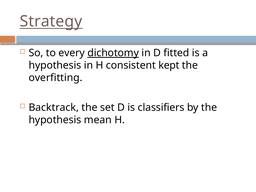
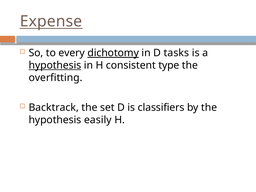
Strategy: Strategy -> Expense (51, 21)
fitted: fitted -> tasks (176, 53)
hypothesis underline: none -> present (55, 65)
kept: kept -> type (169, 65)
mean: mean -> easily (98, 120)
